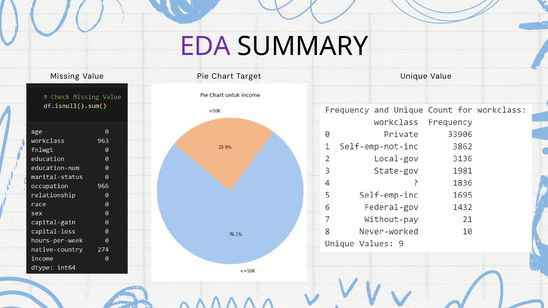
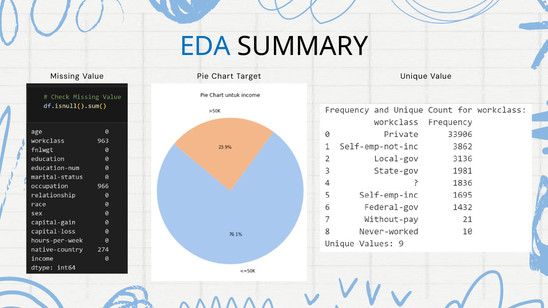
EDA colour: purple -> blue (205, 46)
